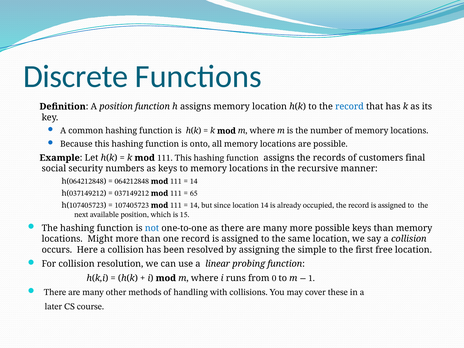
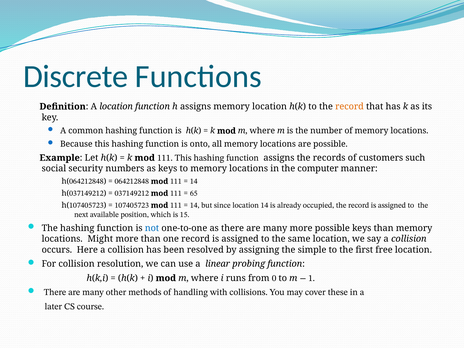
A position: position -> location (116, 107)
record colour: blue -> orange (349, 107)
final: final -> such (415, 158)
recursive: recursive -> computer (318, 169)
